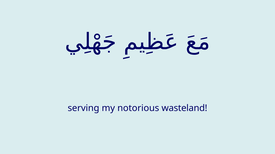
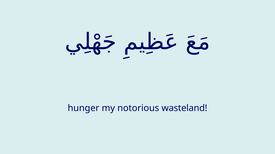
serving: serving -> hunger (83, 109)
